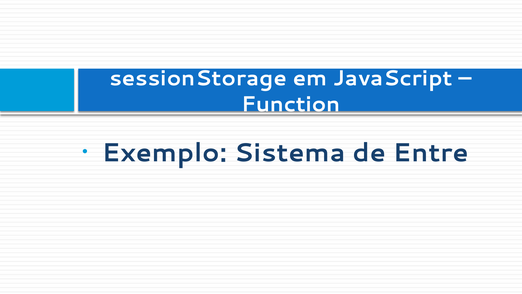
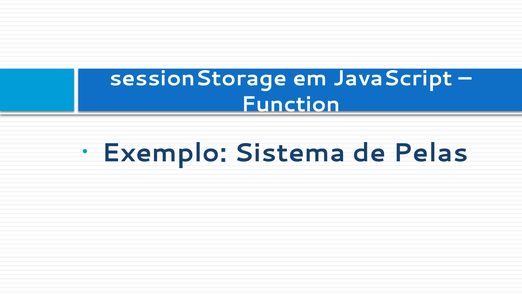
Entre: Entre -> Pelas (431, 153)
